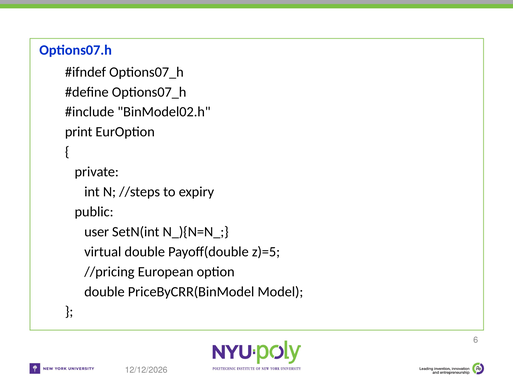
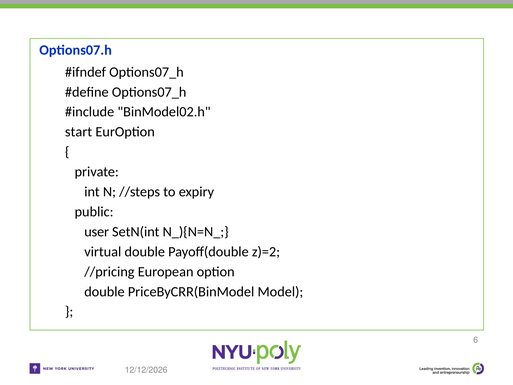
print: print -> start (79, 132)
z)=5: z)=5 -> z)=2 (266, 252)
